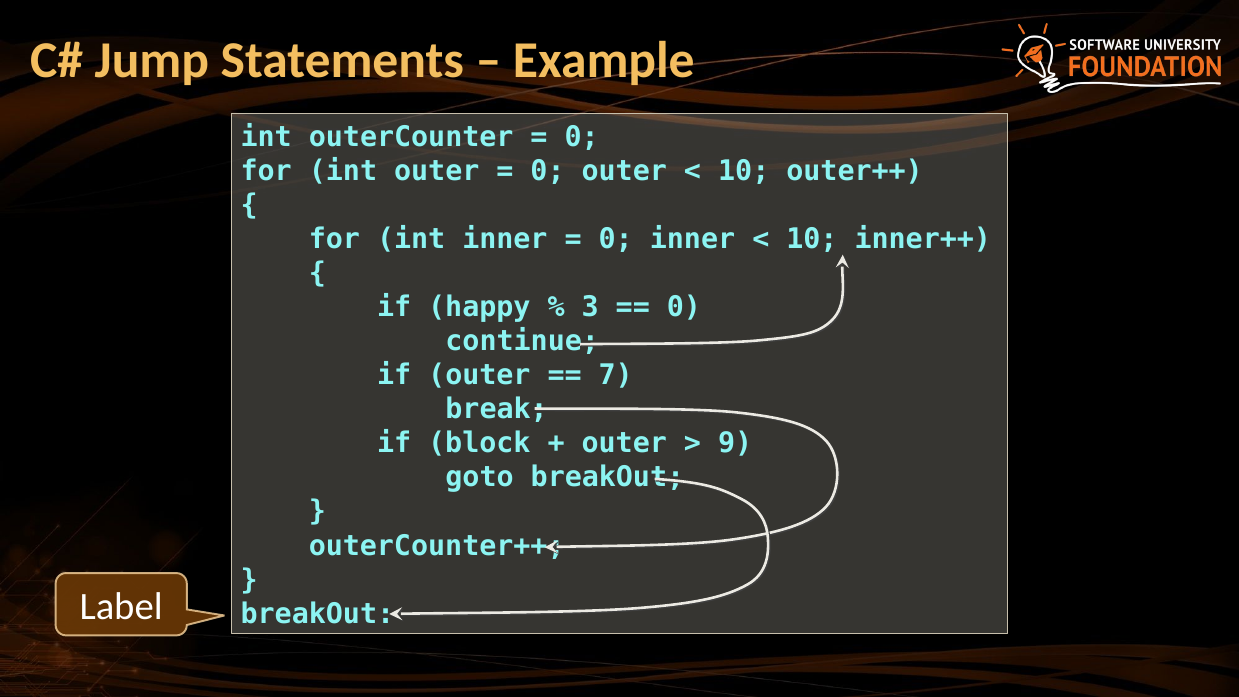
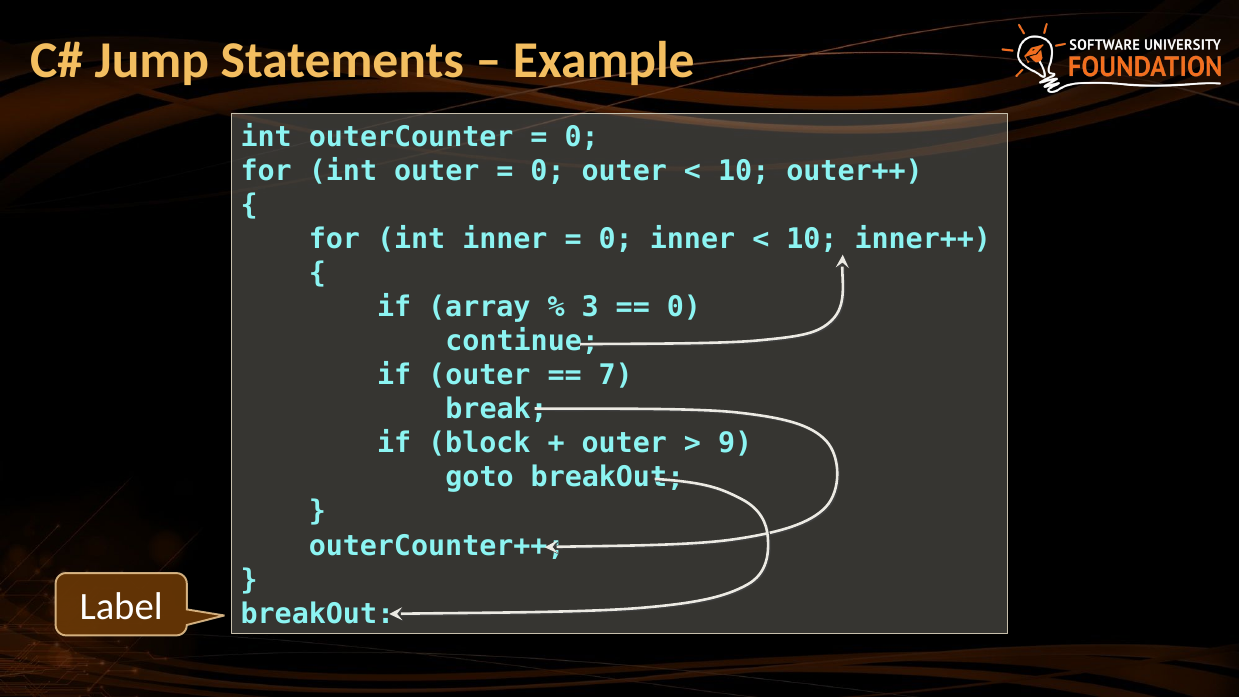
happy: happy -> array (479, 307)
